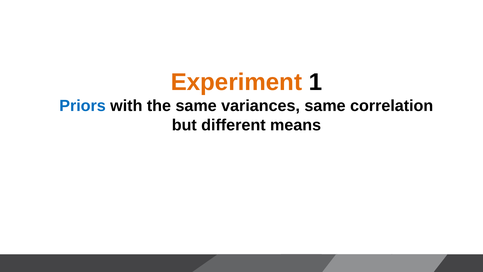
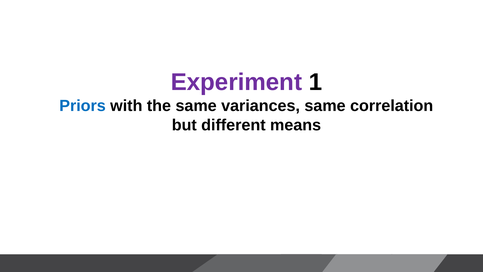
Experiment colour: orange -> purple (236, 82)
